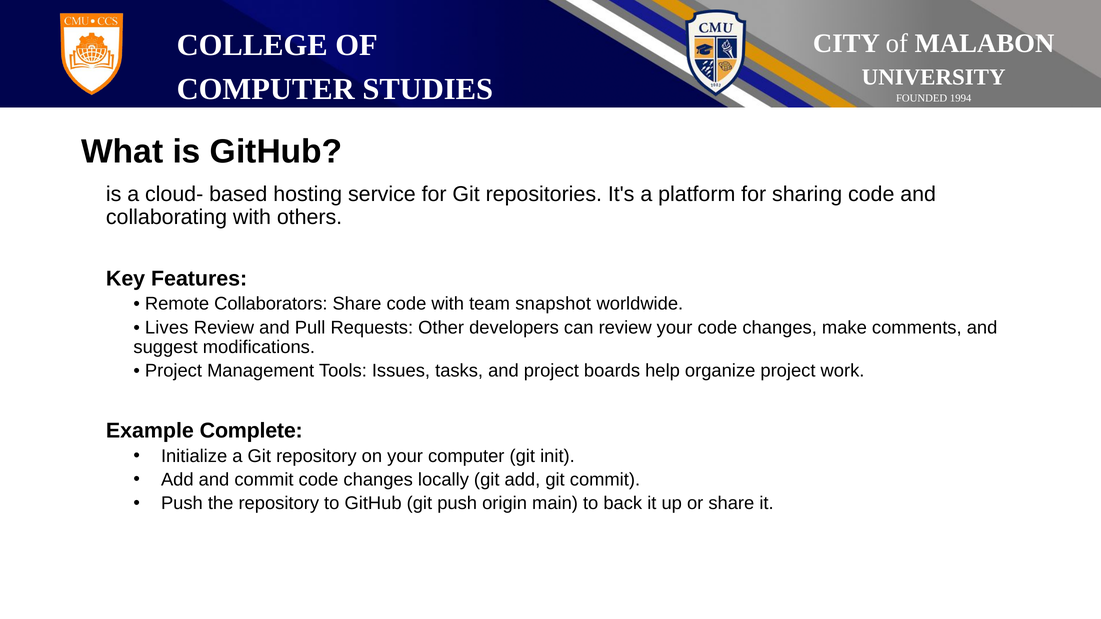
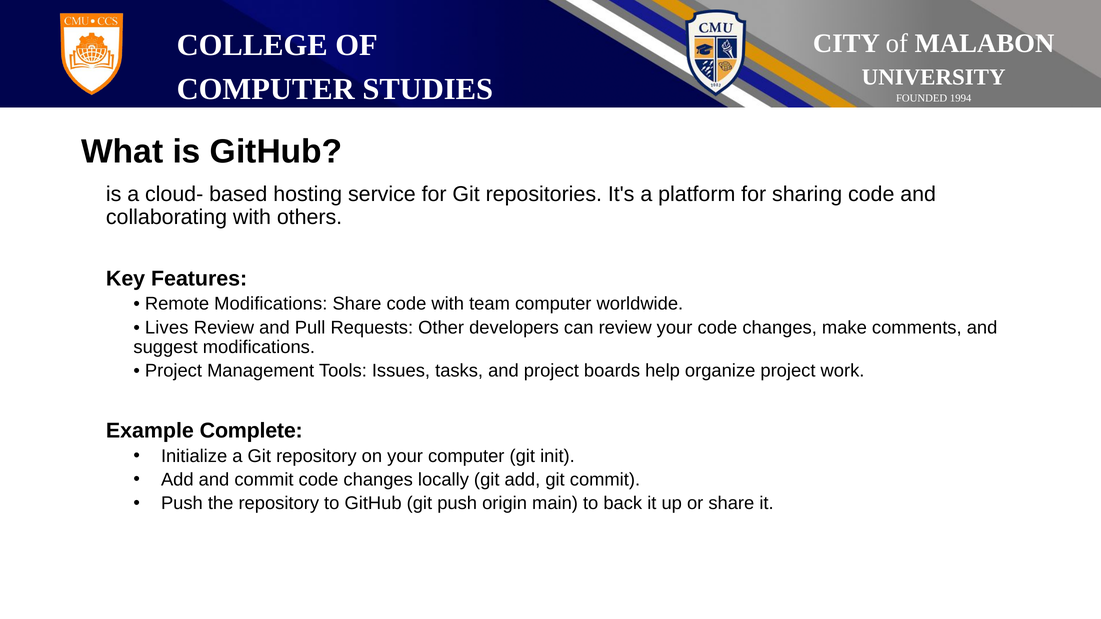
Remote Collaborators: Collaborators -> Modifications (271, 304)
team snapshot: snapshot -> computer (553, 304)
